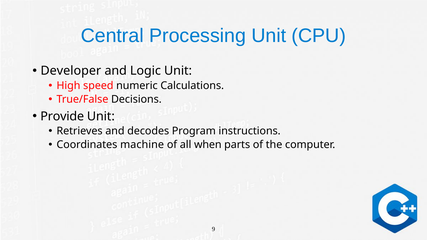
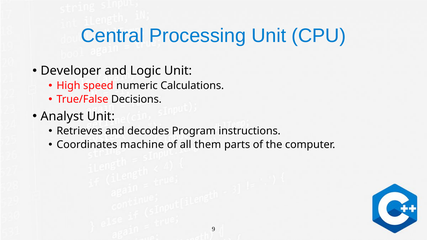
Provide: Provide -> Analyst (62, 116)
when: when -> them (208, 145)
